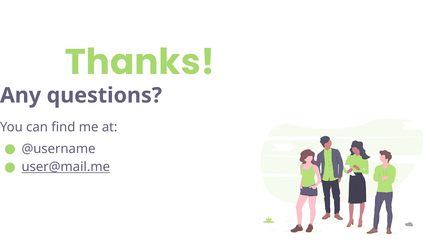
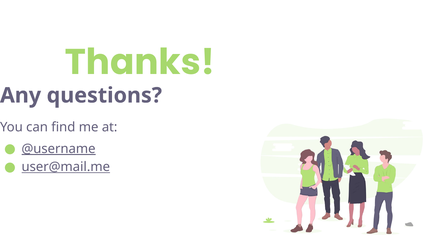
@username underline: none -> present (59, 149)
